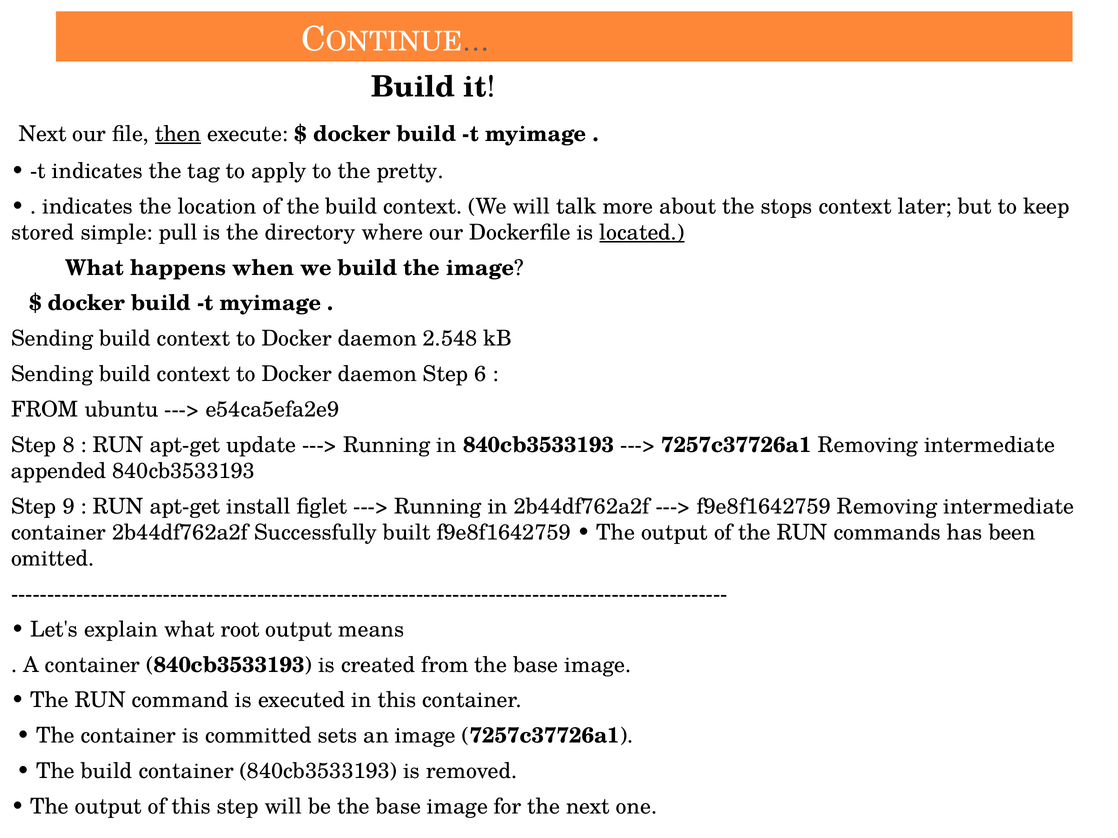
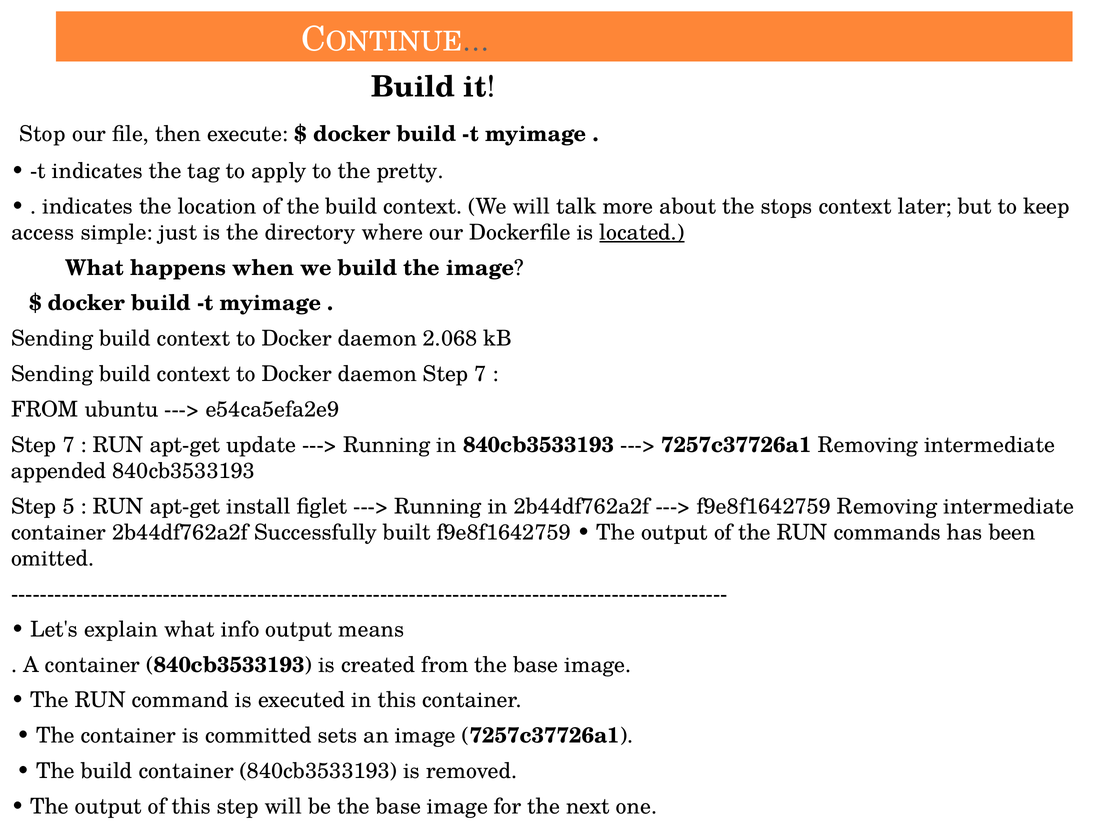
Next: Next -> Stop (42, 134)
then underline: present -> none (178, 134)
stored: stored -> access (43, 233)
pull: pull -> just (178, 233)
2.548: 2.548 -> 2.068 (450, 339)
daemon Step 6: 6 -> 7 (481, 374)
8: 8 -> 7 (69, 445)
9: 9 -> 5 (69, 507)
root: root -> info (240, 630)
